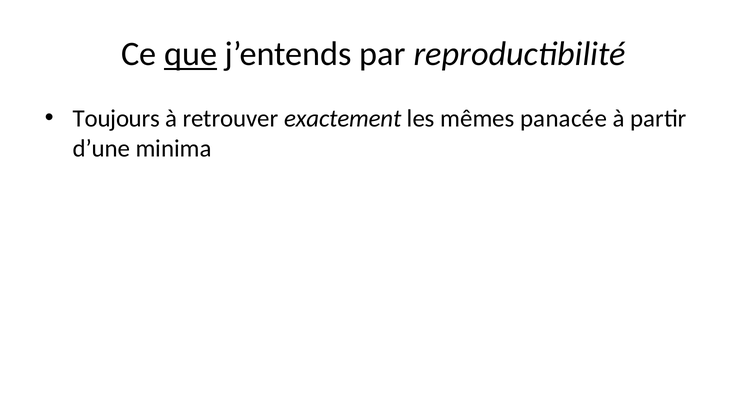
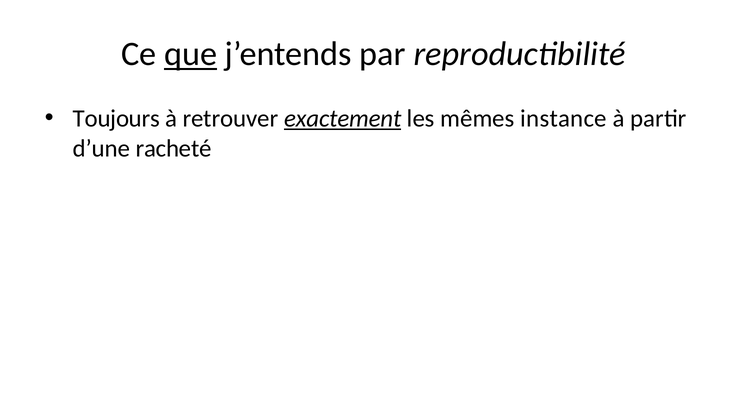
exactement underline: none -> present (343, 118)
panacée: panacée -> instance (564, 118)
minima: minima -> racheté (174, 148)
